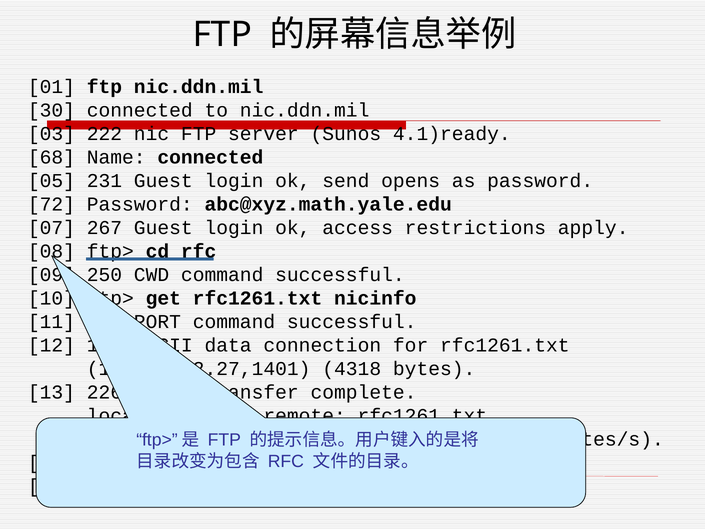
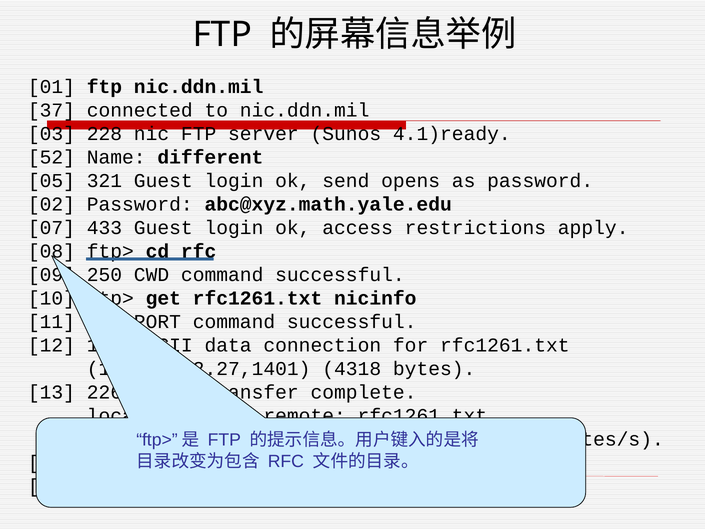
30: 30 -> 37 (51, 110)
222: 222 -> 228 (104, 134)
68: 68 -> 52 (51, 157)
Name connected: connected -> different (210, 157)
231: 231 -> 321 (104, 181)
72: 72 -> 02 (51, 204)
267: 267 -> 433 (104, 228)
